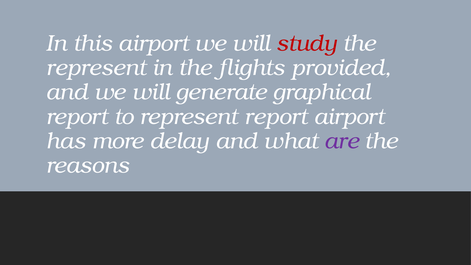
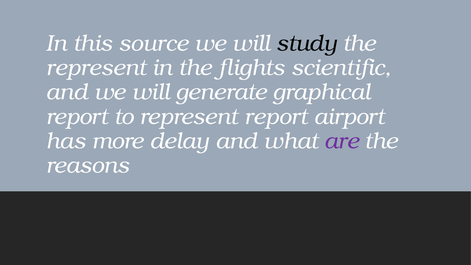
this airport: airport -> source (153, 43)
study colour: red -> black (307, 43)
provided: provided -> scientific (341, 68)
